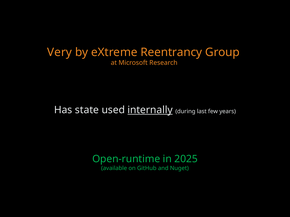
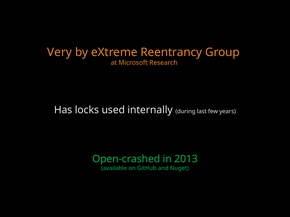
state: state -> locks (87, 110)
internally underline: present -> none (150, 110)
Open-runtime: Open-runtime -> Open-crashed (126, 159)
2025: 2025 -> 2013 (186, 159)
